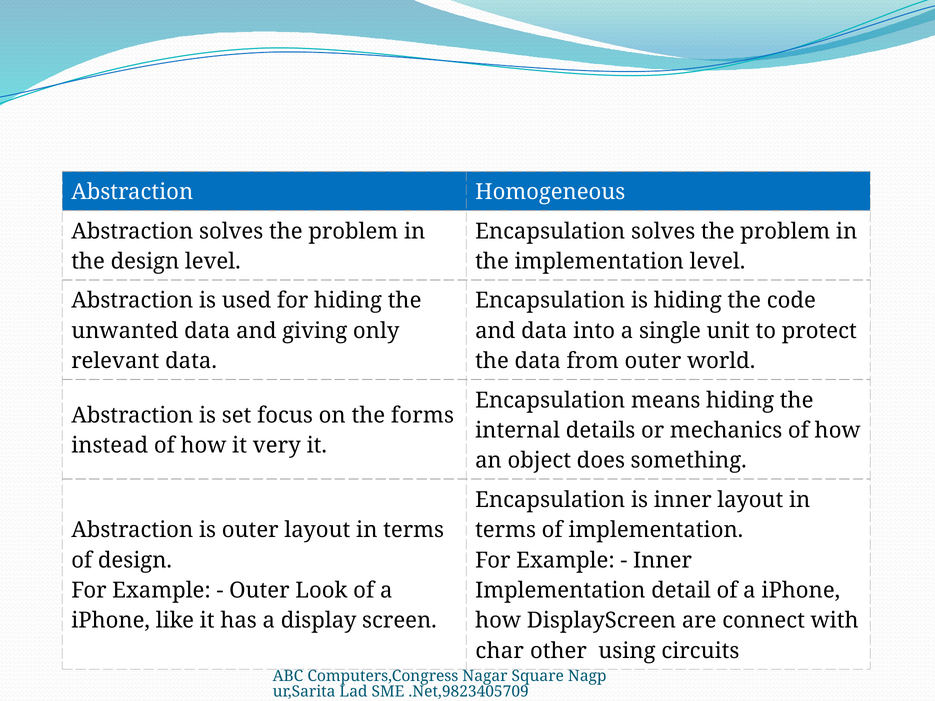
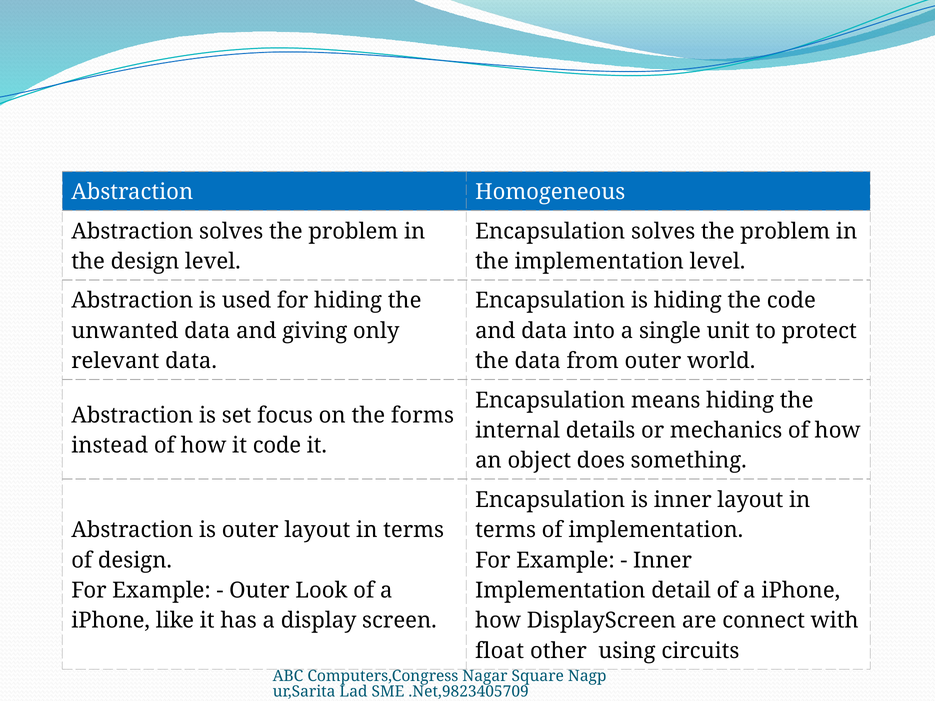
it very: very -> code (277, 446)
char: char -> float (500, 651)
